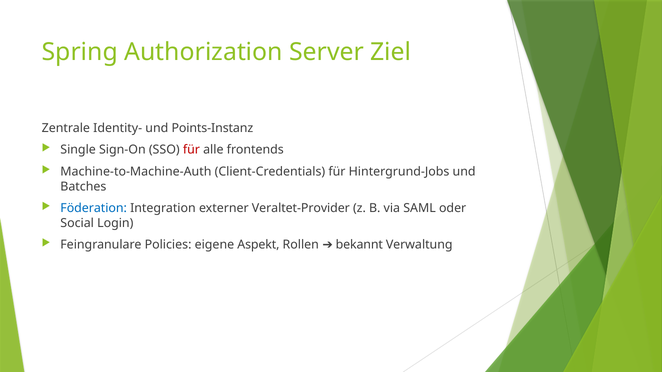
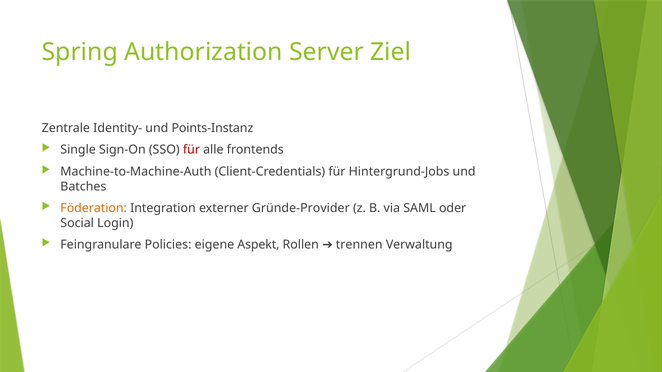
Föderation colour: blue -> orange (94, 208)
Veraltet-Provider: Veraltet-Provider -> Gründe-Provider (301, 208)
bekannt: bekannt -> trennen (359, 245)
